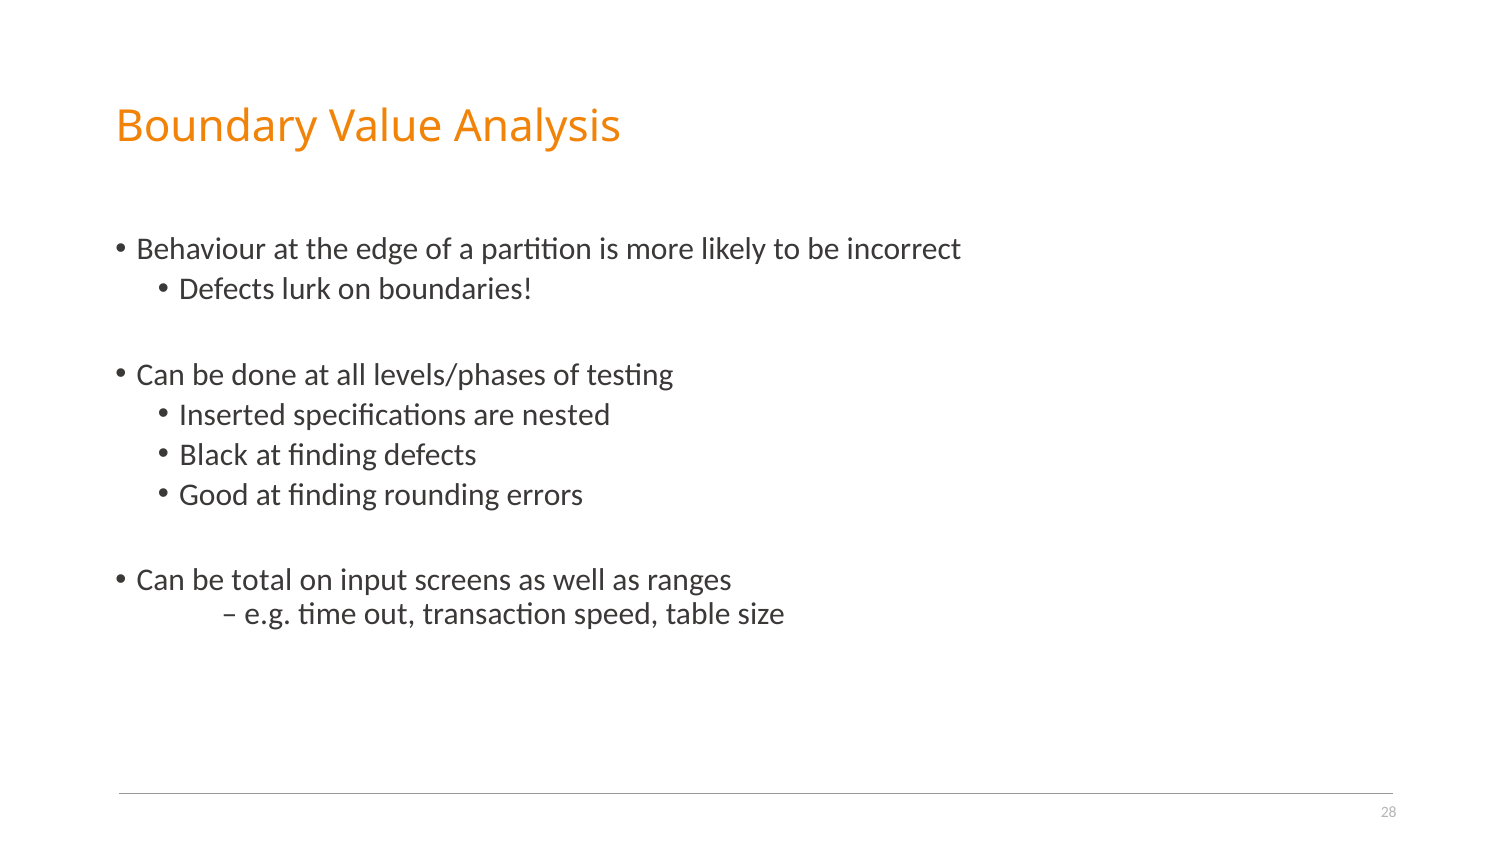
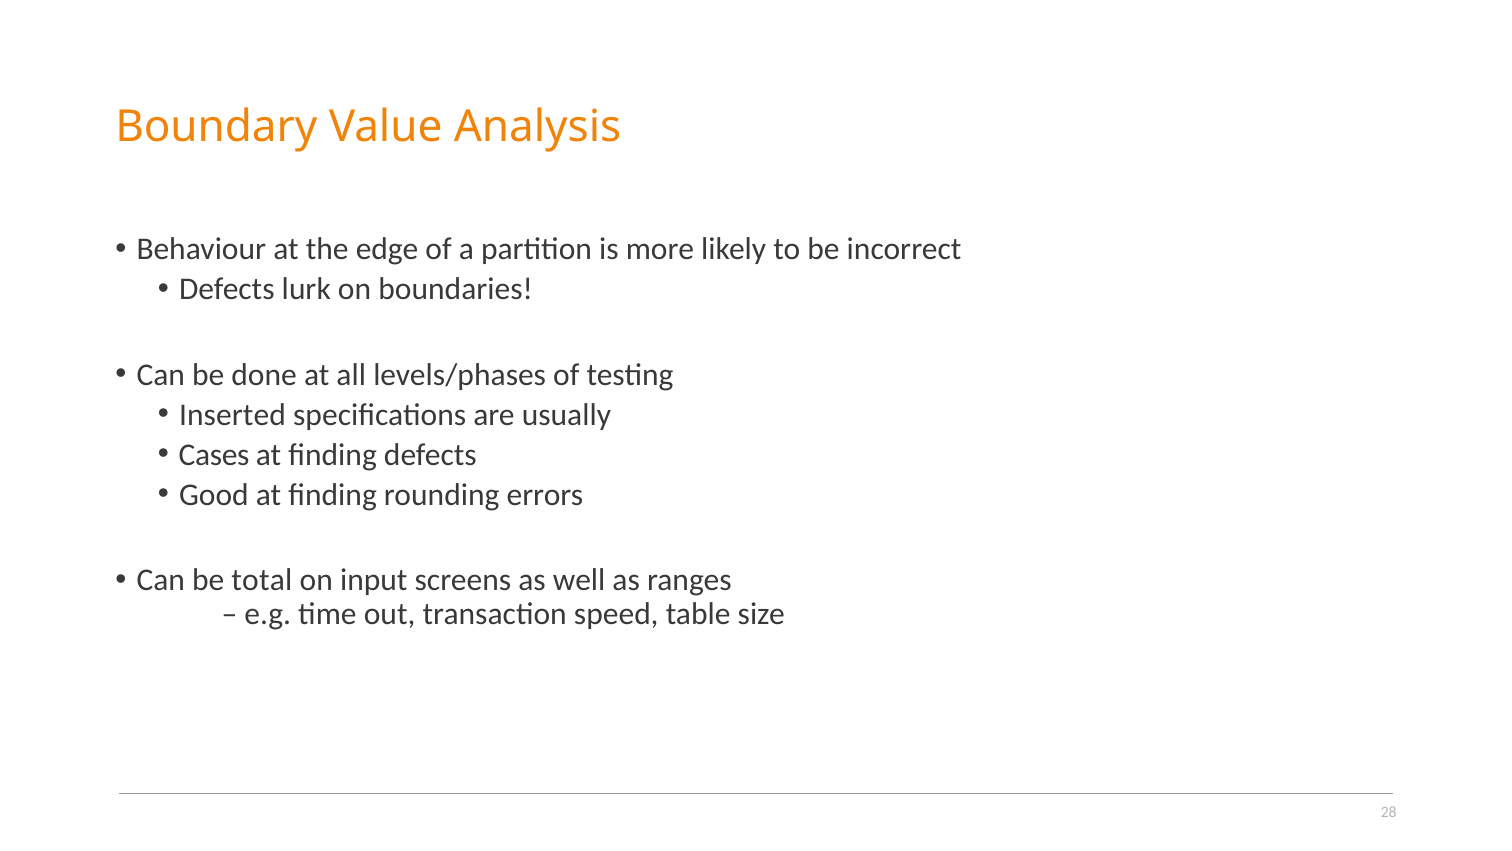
nested: nested -> usually (566, 414)
Black: Black -> Cases (214, 454)
